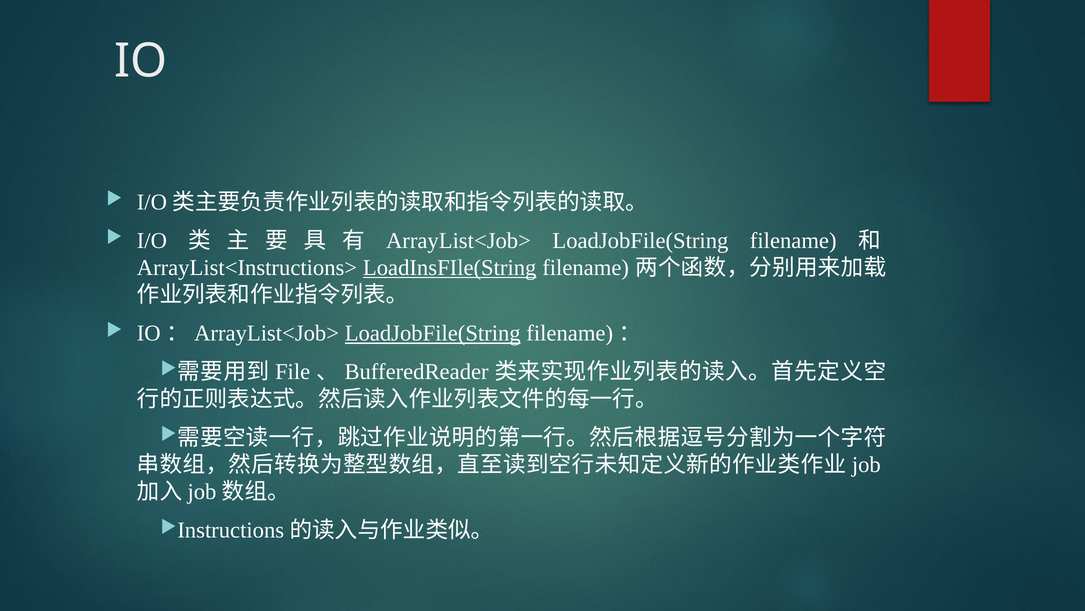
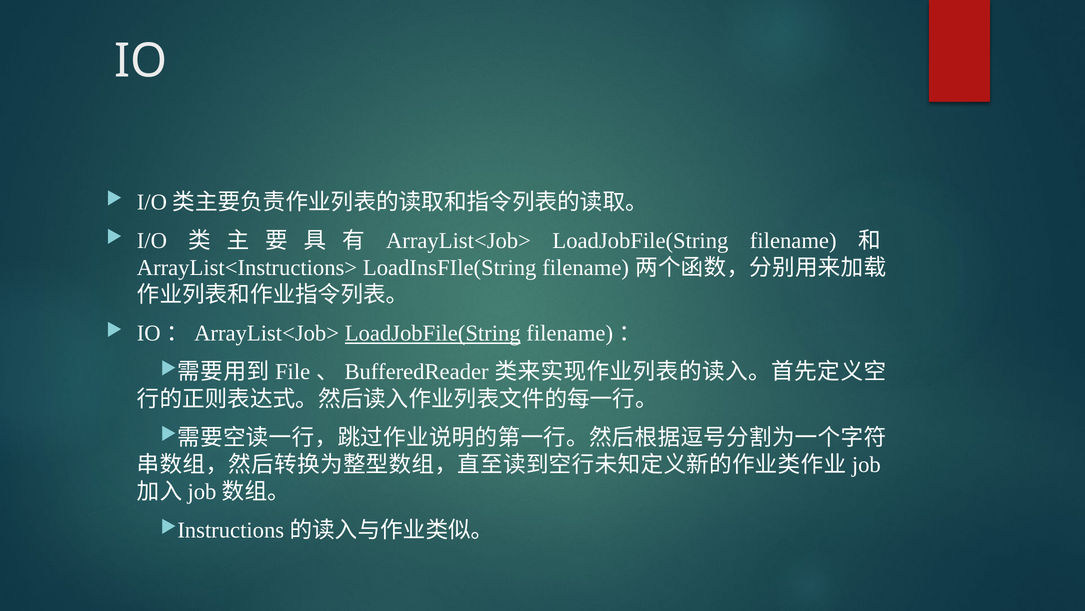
LoadInsFIle(String underline: present -> none (450, 268)
